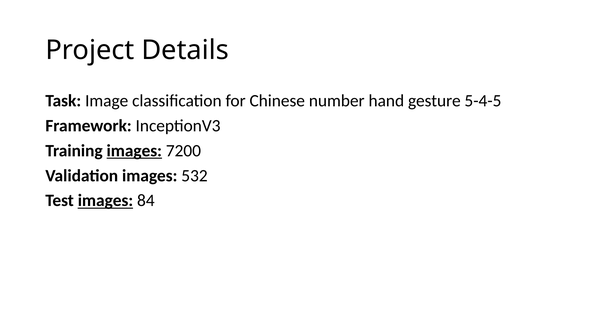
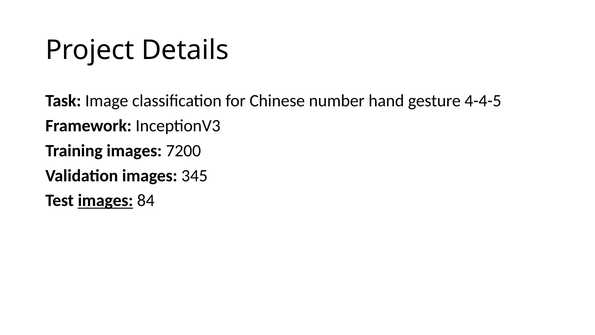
5-4-5: 5-4-5 -> 4-4-5 (483, 101)
images underline: present -> none (134, 150)
532: 532 -> 345 (194, 175)
